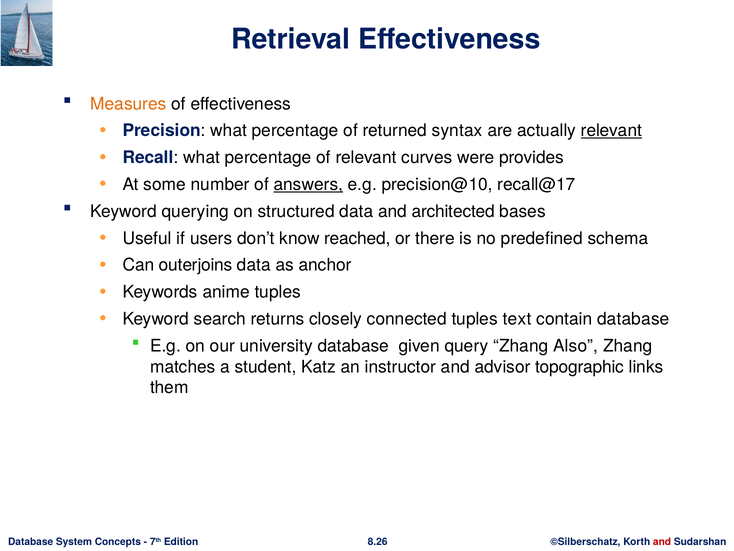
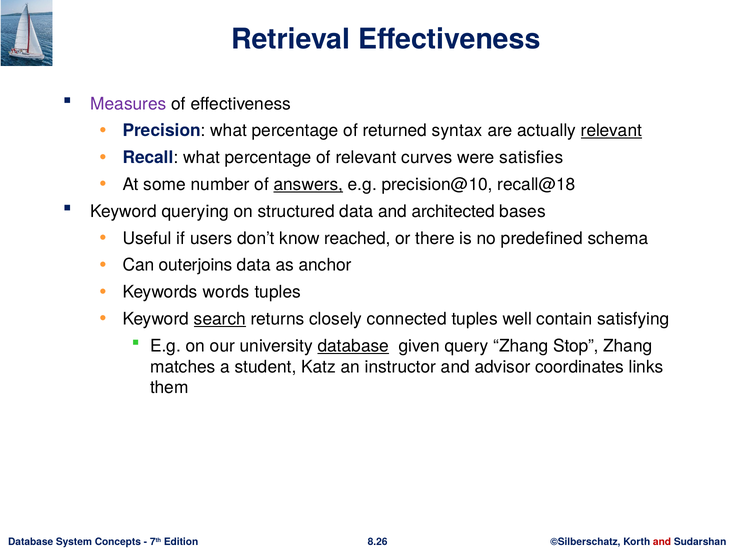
Measures colour: orange -> purple (128, 104)
provides: provides -> satisfies (531, 158)
recall@17: recall@17 -> recall@18 (537, 184)
anime: anime -> words (226, 292)
search underline: none -> present (220, 319)
text: text -> well (517, 319)
contain database: database -> satisfying (633, 319)
database underline: none -> present (353, 346)
Also: Also -> Stop (576, 346)
topographic: topographic -> coordinates (580, 366)
